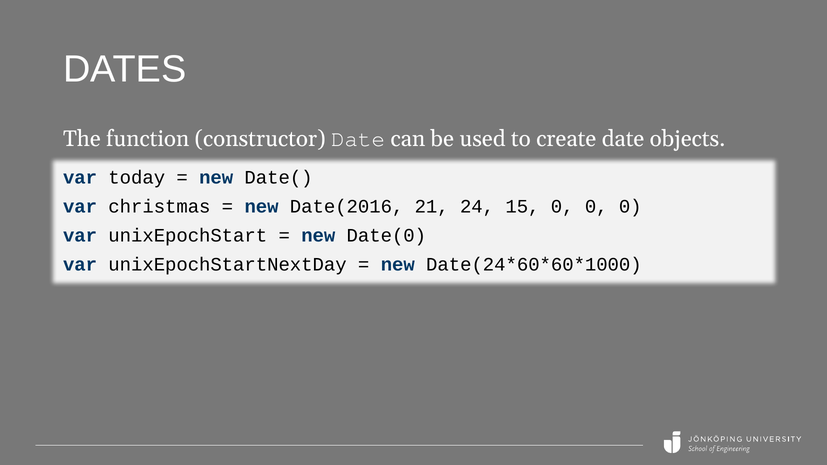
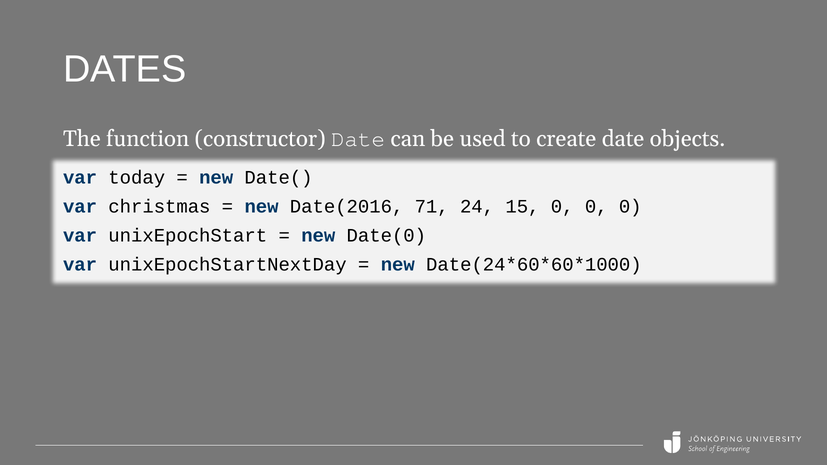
21: 21 -> 71 (432, 207)
